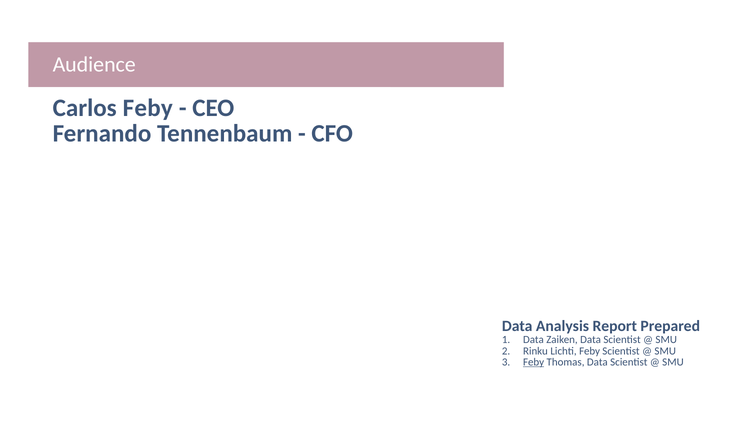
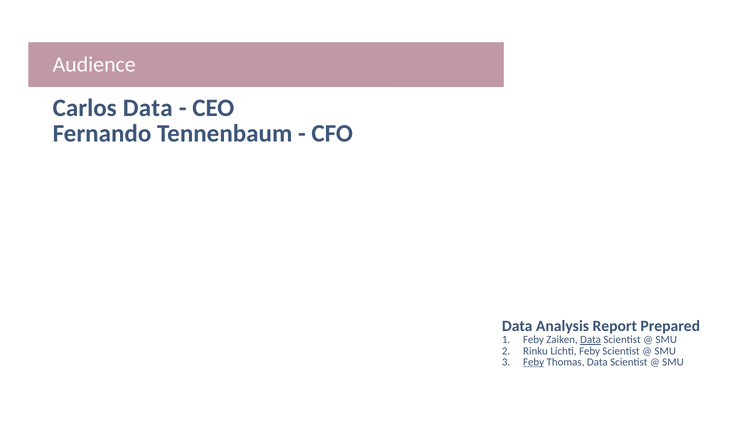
Carlos Feby: Feby -> Data (148, 108)
Data: Data -> Feby (533, 340)
Data underline: none -> present (591, 340)
